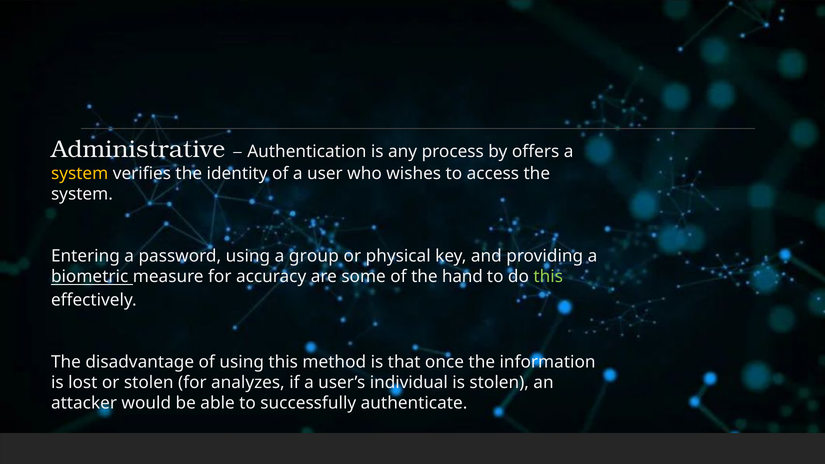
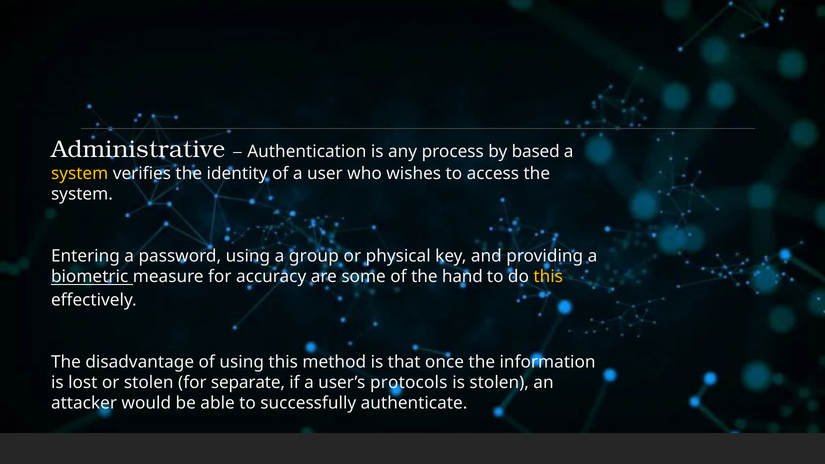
offers: offers -> based (536, 151)
this colour: light green -> yellow (548, 277)
analyzes: analyzes -> separate (248, 383)
individual: individual -> protocols (409, 383)
